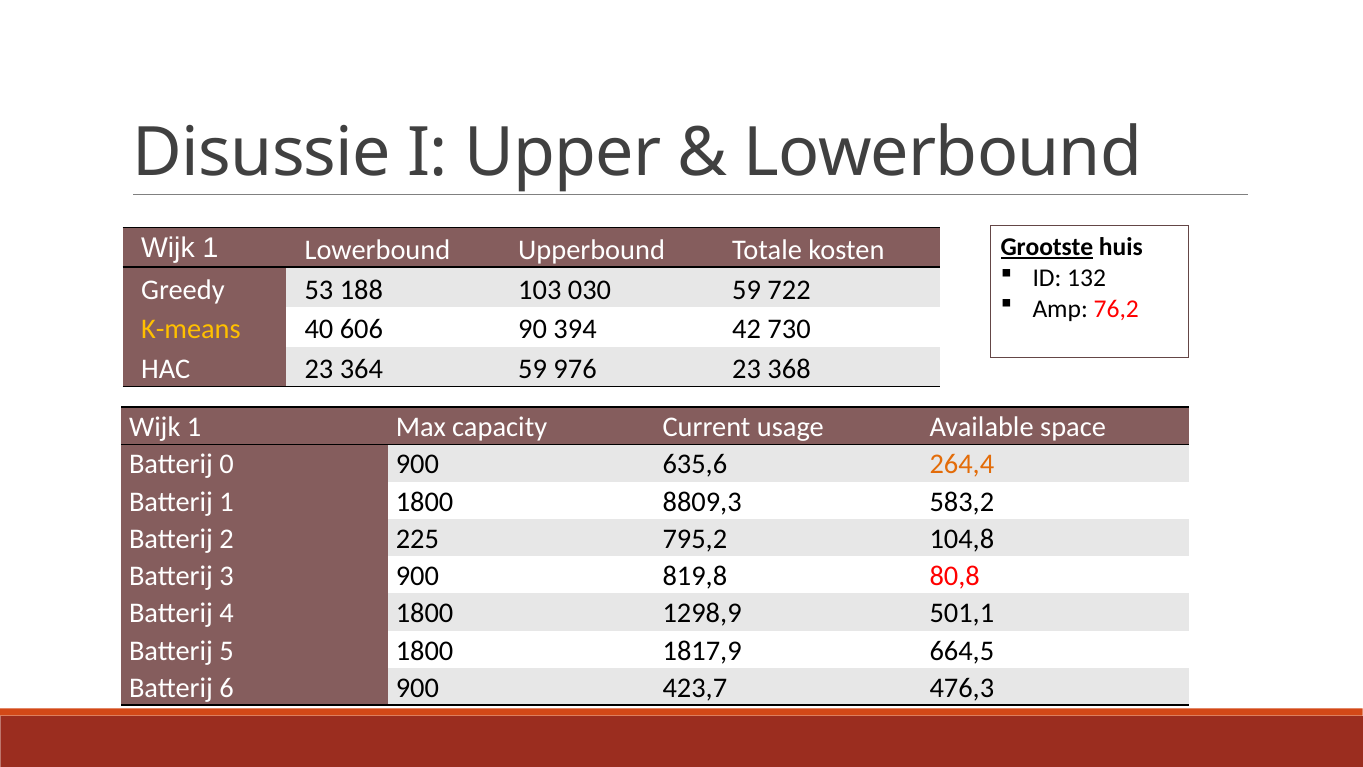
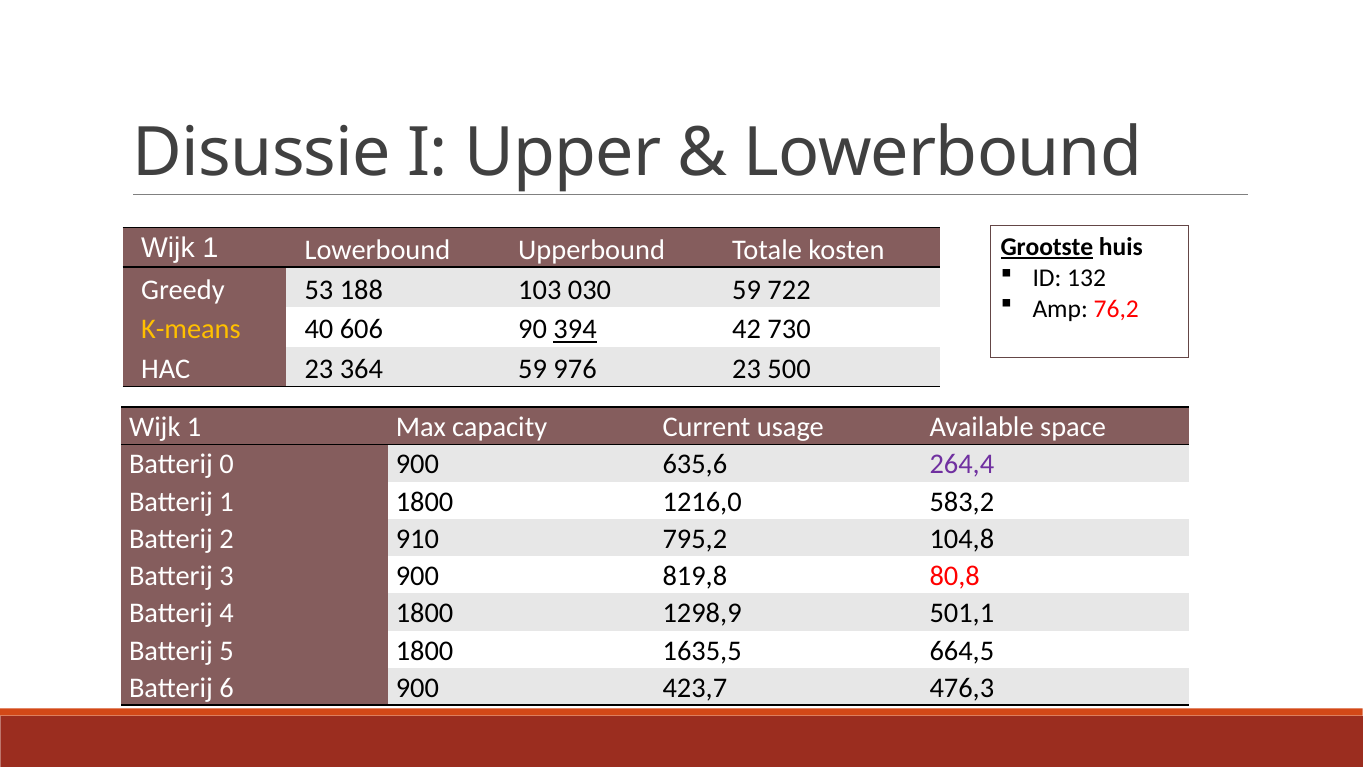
394 underline: none -> present (575, 329)
368: 368 -> 500 (789, 369)
264,4 colour: orange -> purple (962, 464)
8809,3: 8809,3 -> 1216,0 (702, 502)
225: 225 -> 910 (417, 539)
1817,9: 1817,9 -> 1635,5 (702, 650)
